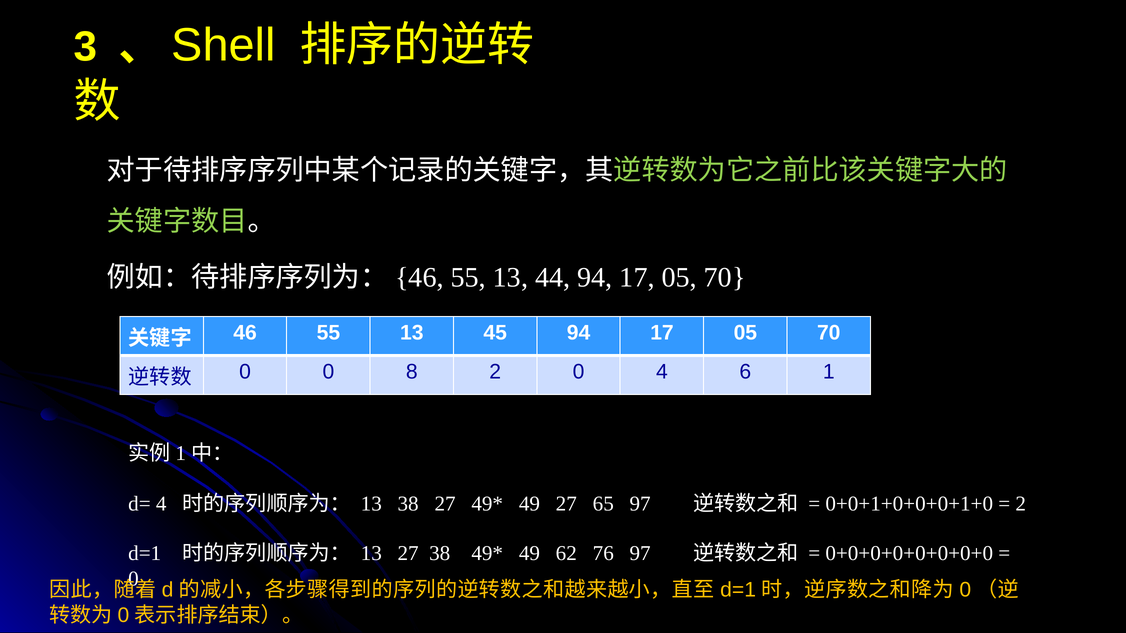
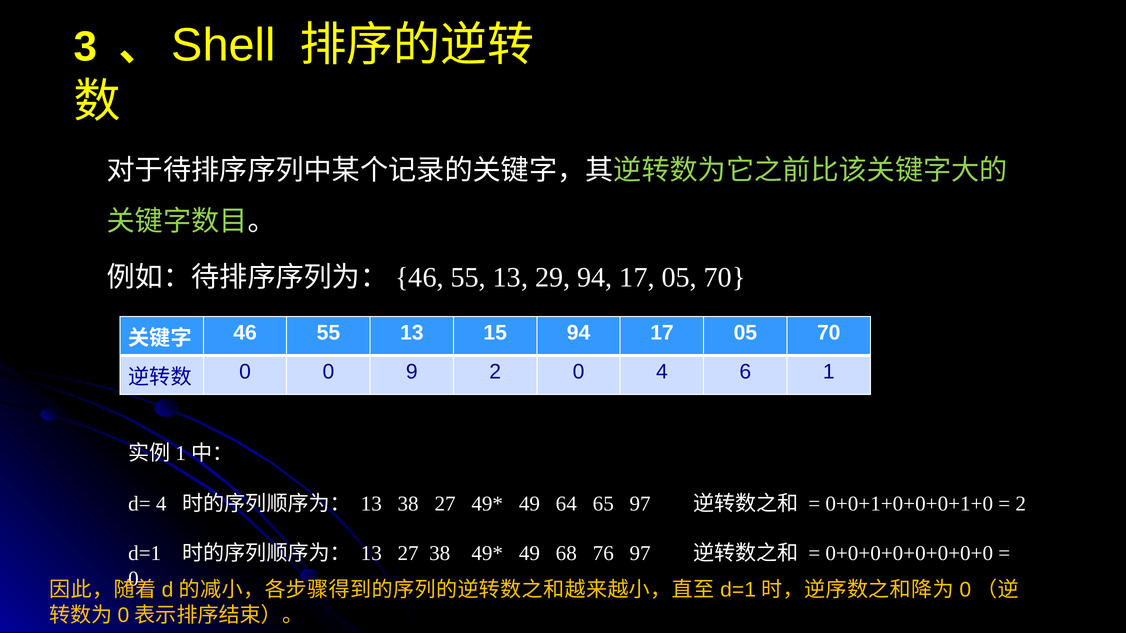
44: 44 -> 29 (553, 278)
45: 45 -> 15 (495, 333)
8: 8 -> 9 (412, 372)
49 27: 27 -> 64 (566, 504)
62: 62 -> 68 (566, 554)
